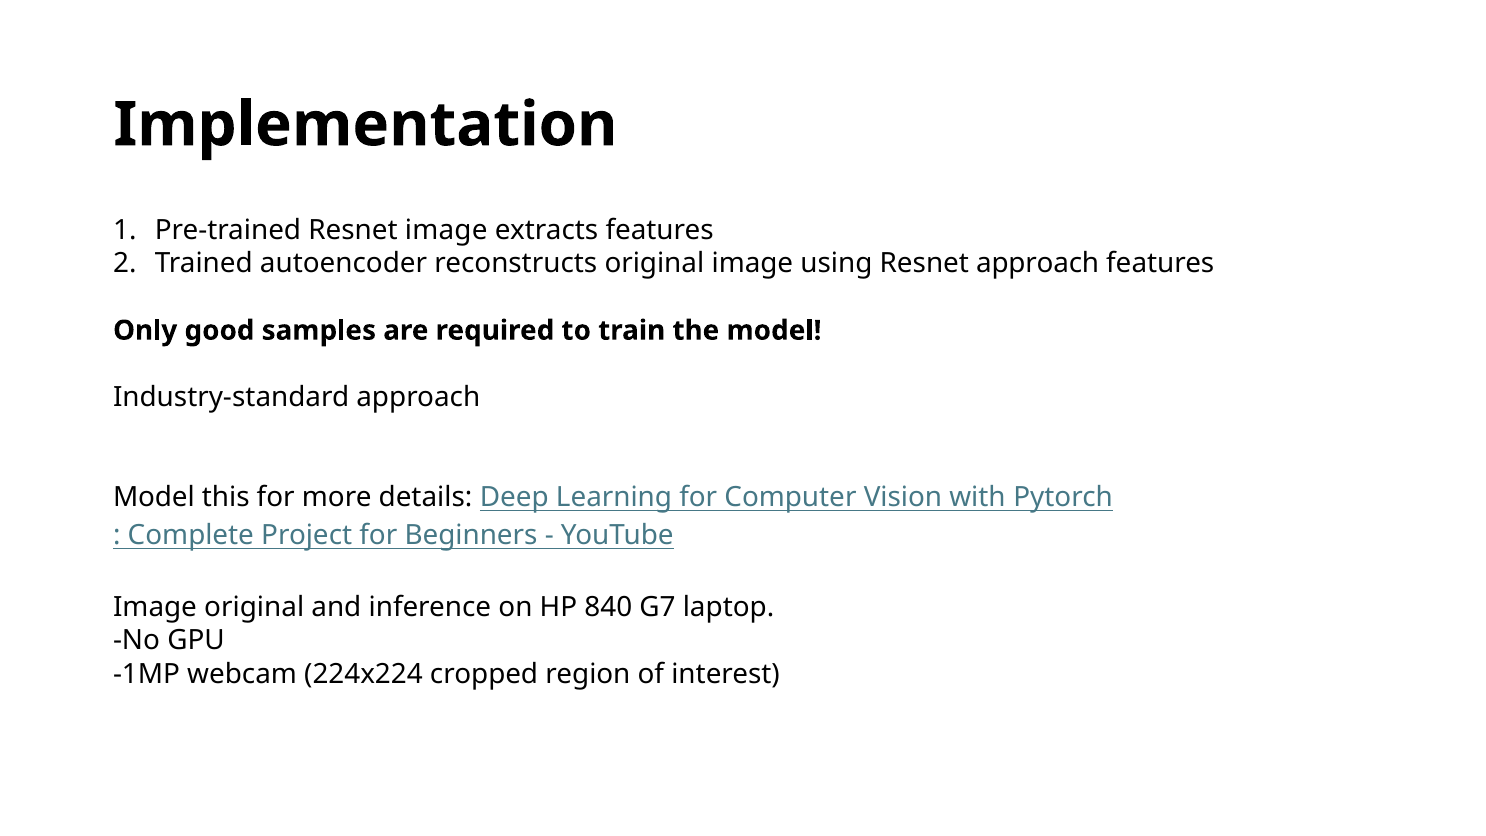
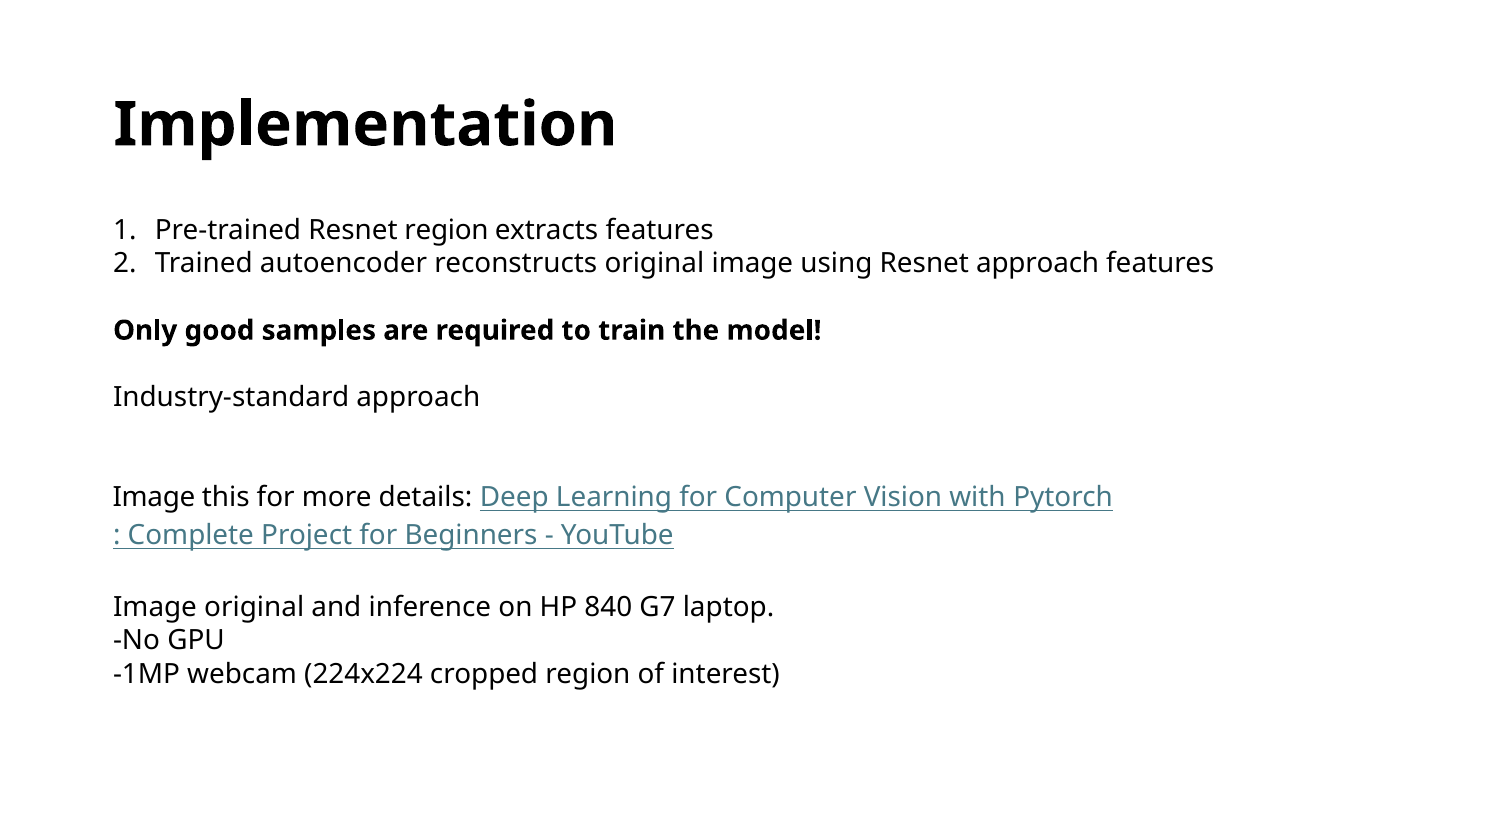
Resnet image: image -> region (446, 230)
Model: Model -> Image (154, 498)
